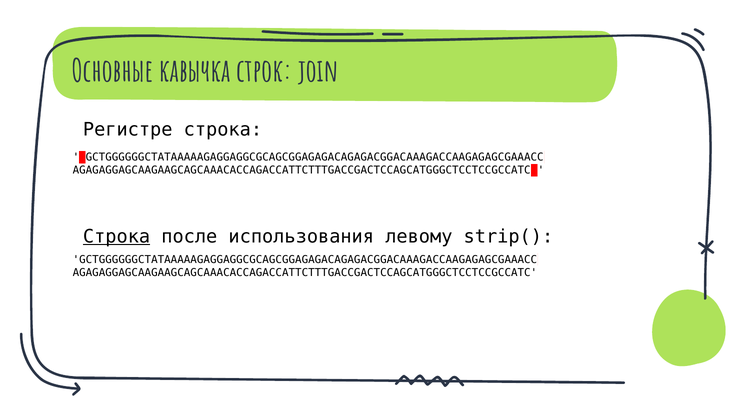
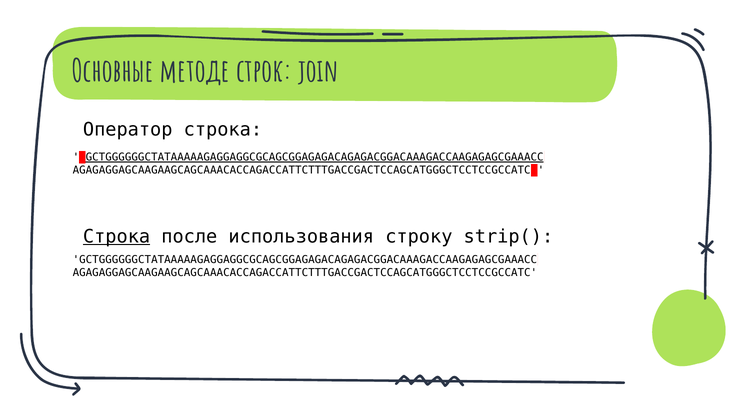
кавычка: кавычка -> методе (195, 72)
Регистре: Регистре -> Оператор (128, 130)
GCTGGGGGGCTATAAAAAGAGGAGGCGCAGCGGAGAGACAGAGACGGACAAAGACCAAGAGAGCGAAACC underline: none -> present (315, 158)
левому: левому -> строку (419, 237)
